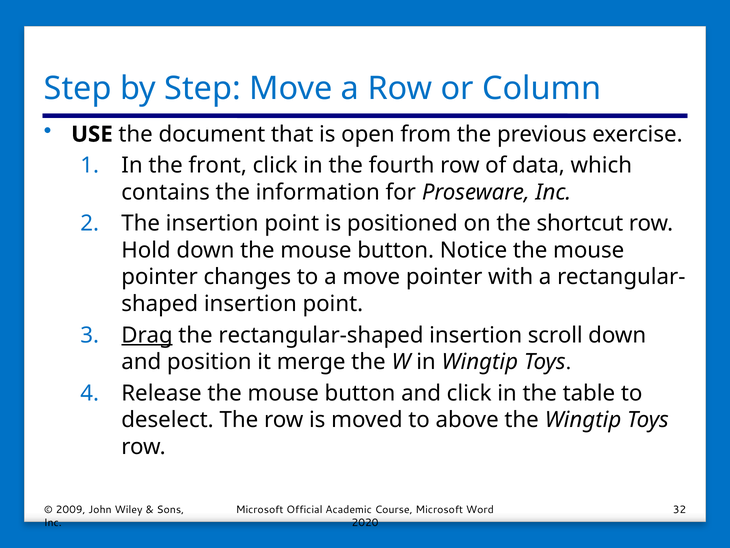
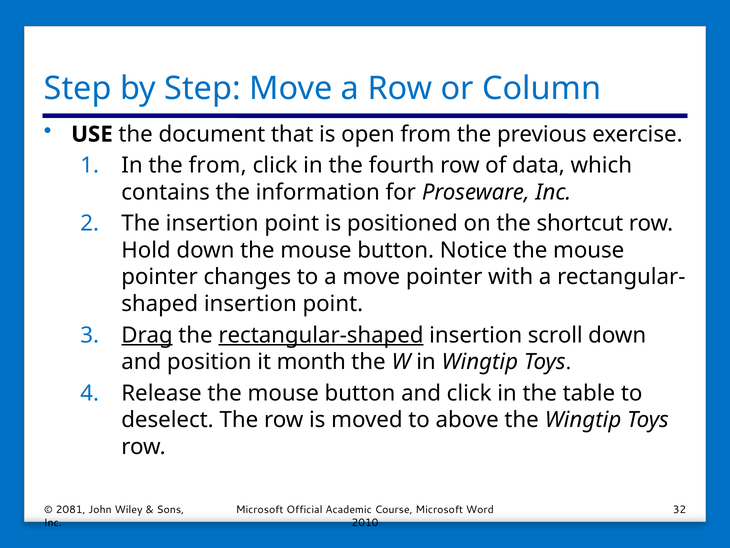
the front: front -> from (218, 165)
rectangular-shaped underline: none -> present (321, 335)
merge: merge -> month (311, 362)
2009: 2009 -> 2081 (71, 509)
2020: 2020 -> 2010 (365, 522)
